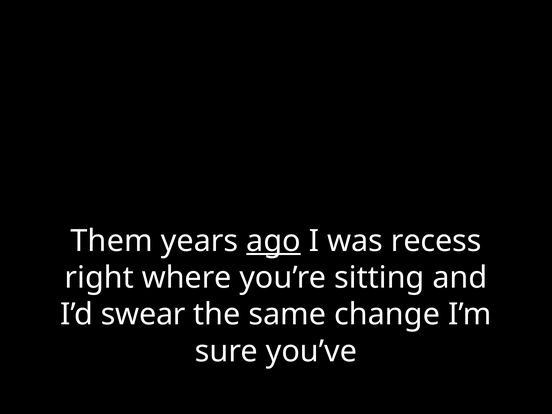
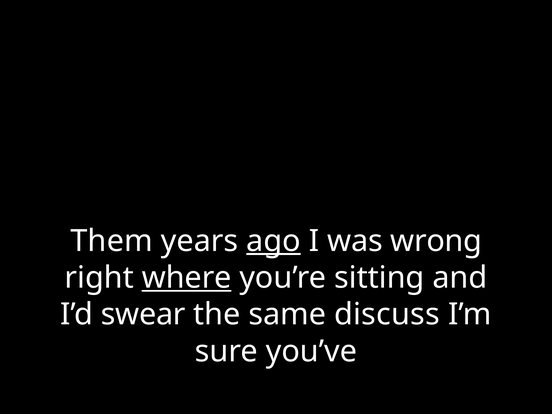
recess: recess -> wrong (436, 241)
where underline: none -> present (187, 278)
change: change -> discuss (387, 314)
